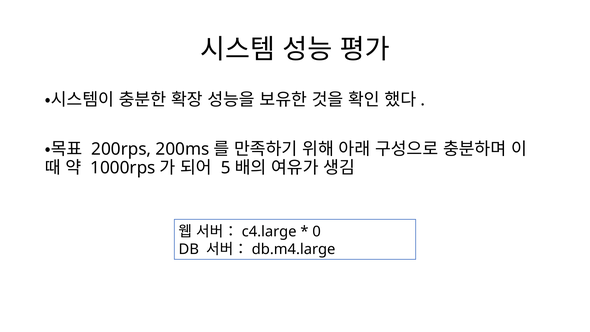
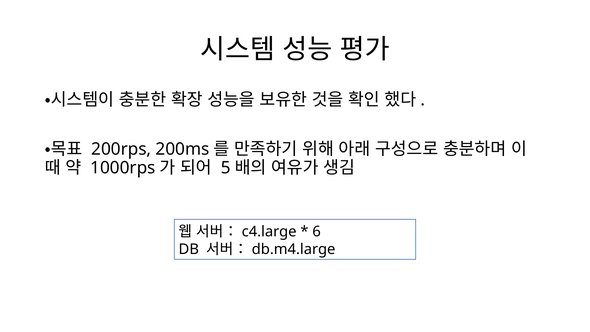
0: 0 -> 6 (317, 231)
